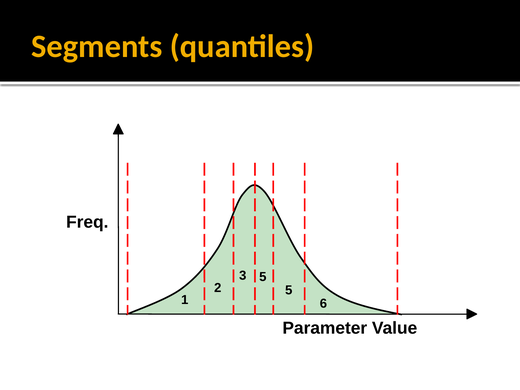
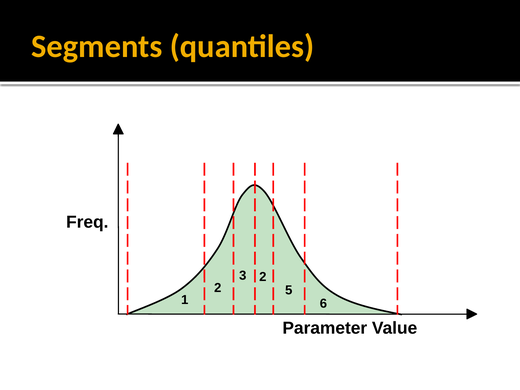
3 5: 5 -> 2 (263, 277)
